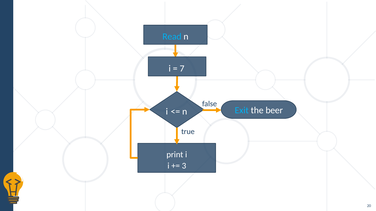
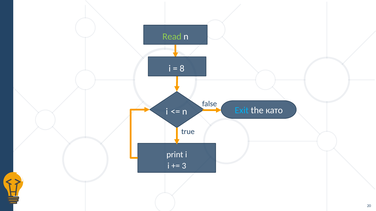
Read colour: light blue -> light green (172, 37)
7: 7 -> 8 (182, 69)
beer: beer -> като (274, 110)
